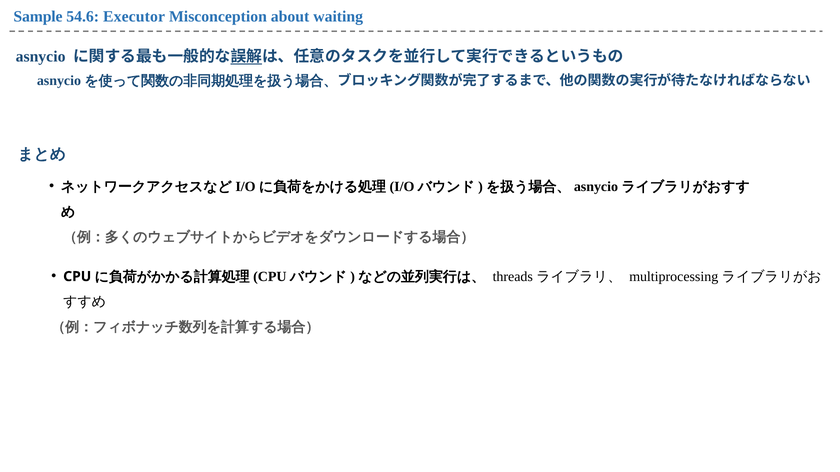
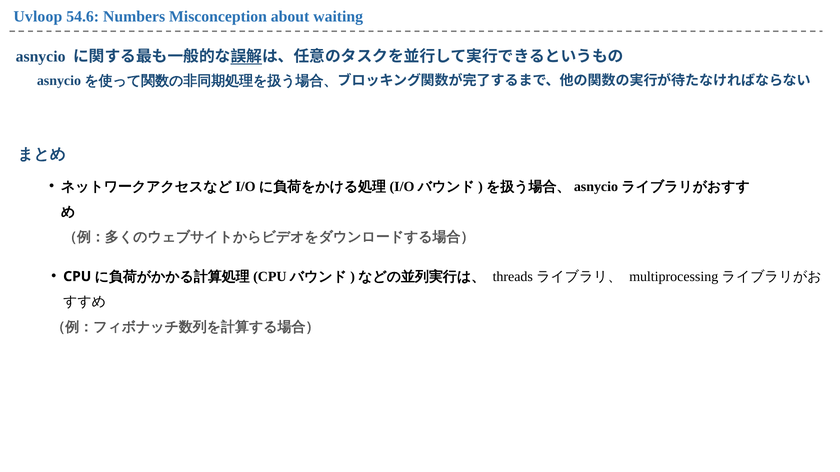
Sample: Sample -> Uvloop (38, 17)
Executor: Executor -> Numbers (134, 17)
